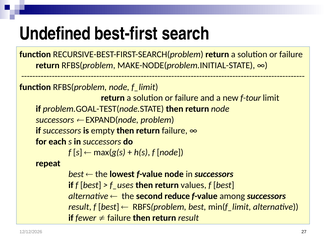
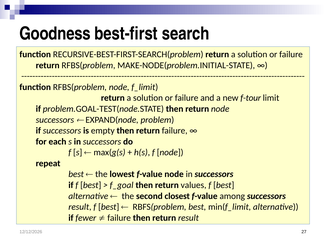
Undefined: Undefined -> Goodness (55, 33)
f_uses: f_uses -> f_goal (122, 185)
reduce: reduce -> closest (177, 196)
